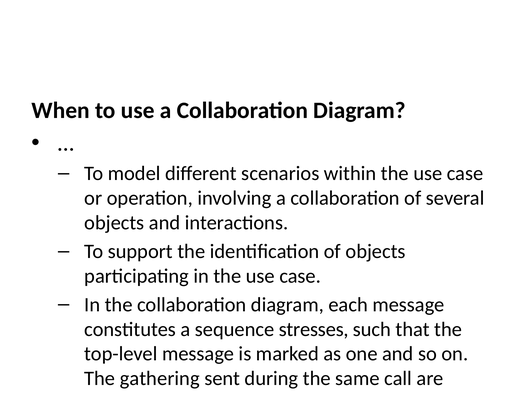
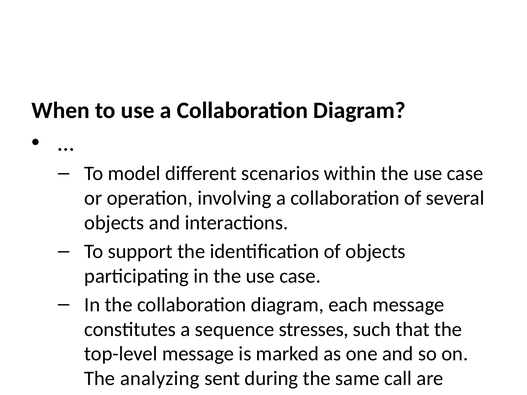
gathering: gathering -> analyzing (160, 379)
